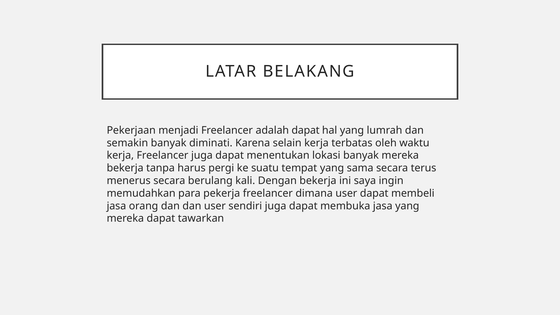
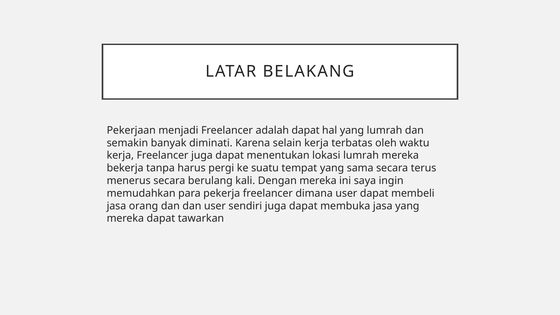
lokasi banyak: banyak -> lumrah (361, 156)
Dengan bekerja: bekerja -> mereka (318, 181)
